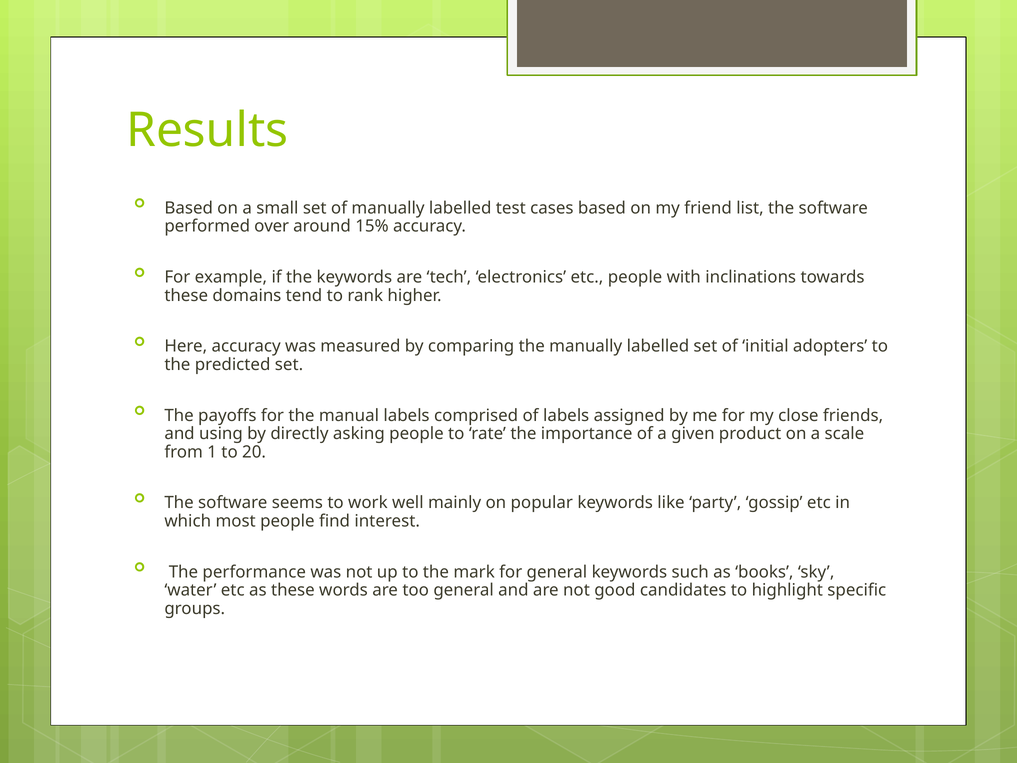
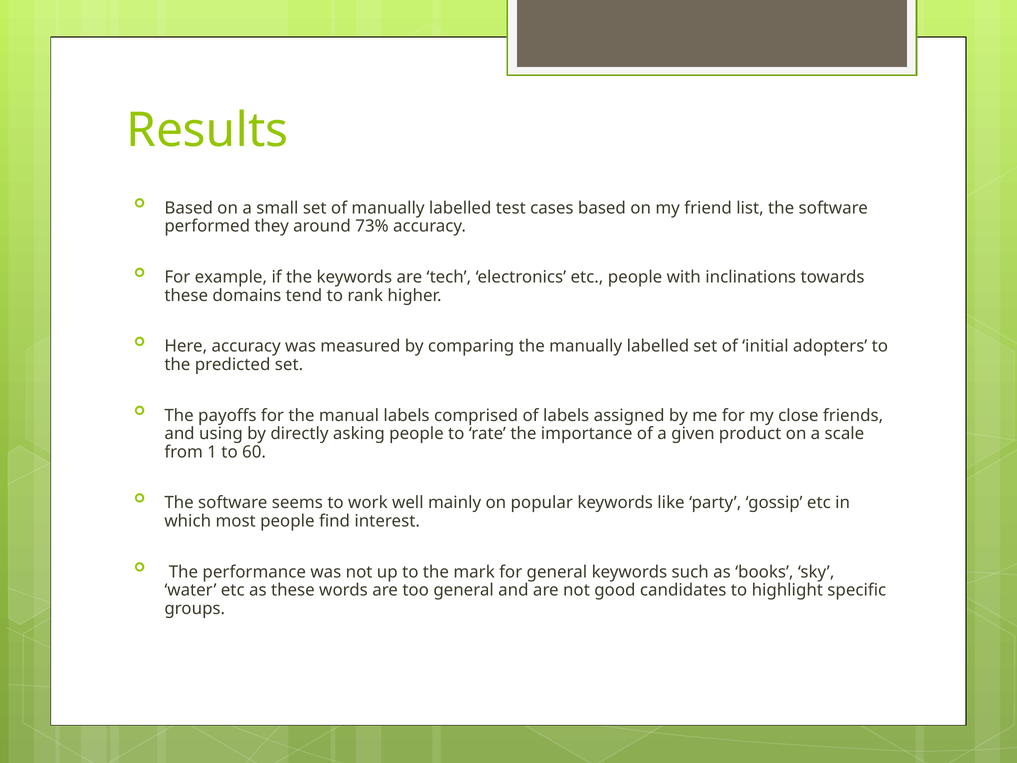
over: over -> they (272, 226)
15%: 15% -> 73% (372, 226)
20: 20 -> 60 (254, 452)
